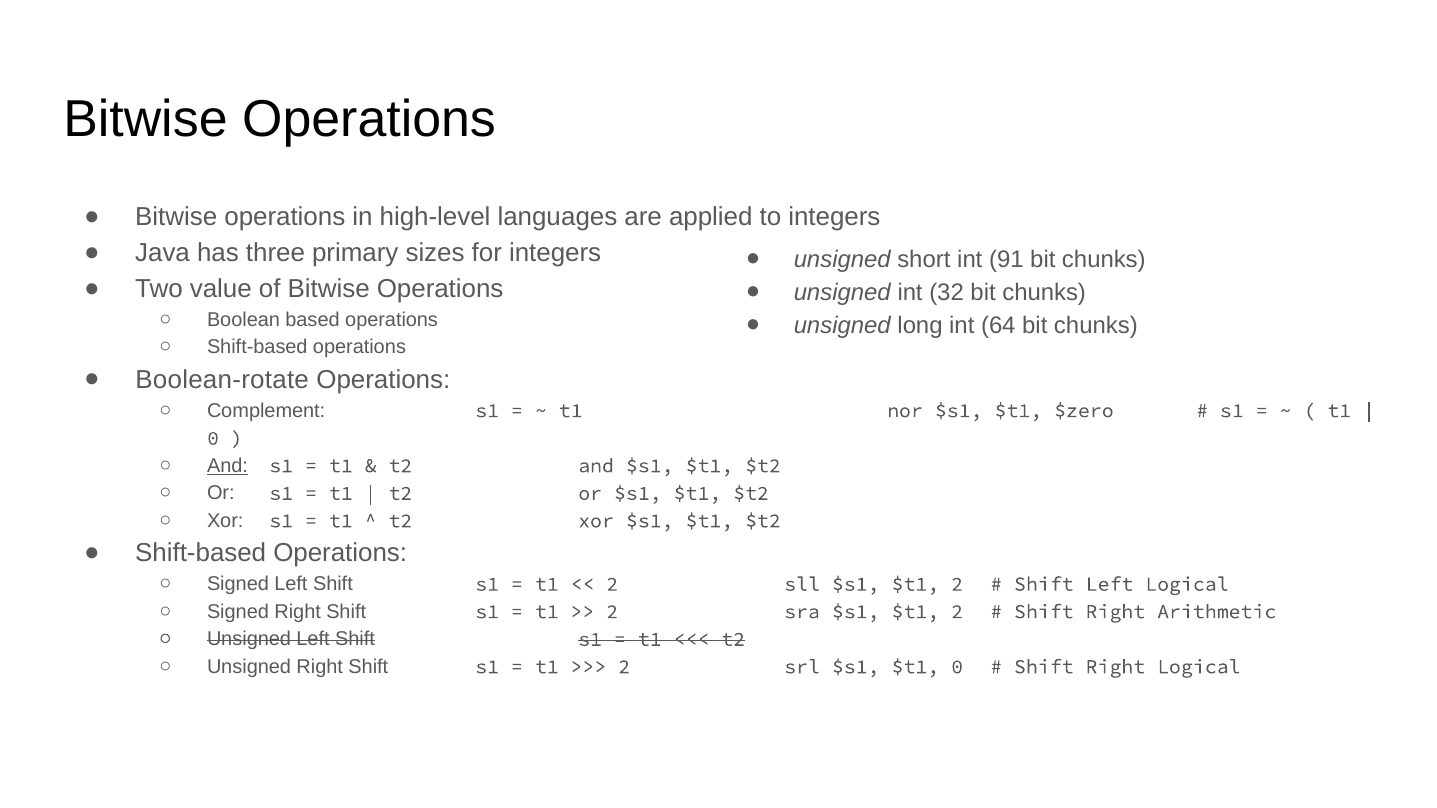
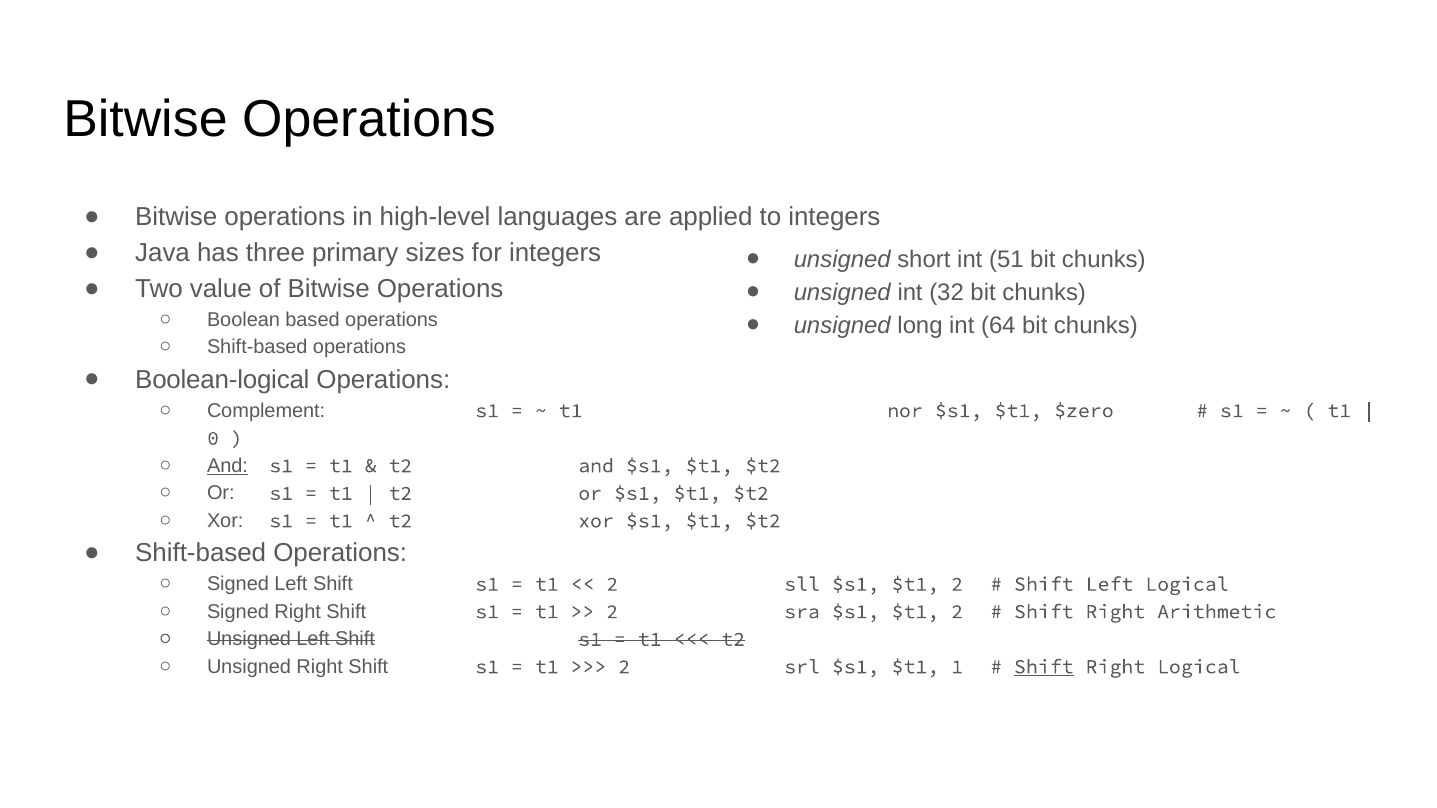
91: 91 -> 51 (1006, 259)
Boolean-rotate: Boolean-rotate -> Boolean-logical (222, 380)
$t1 0: 0 -> 1 (957, 667)
Shift underline: none -> present (1044, 667)
